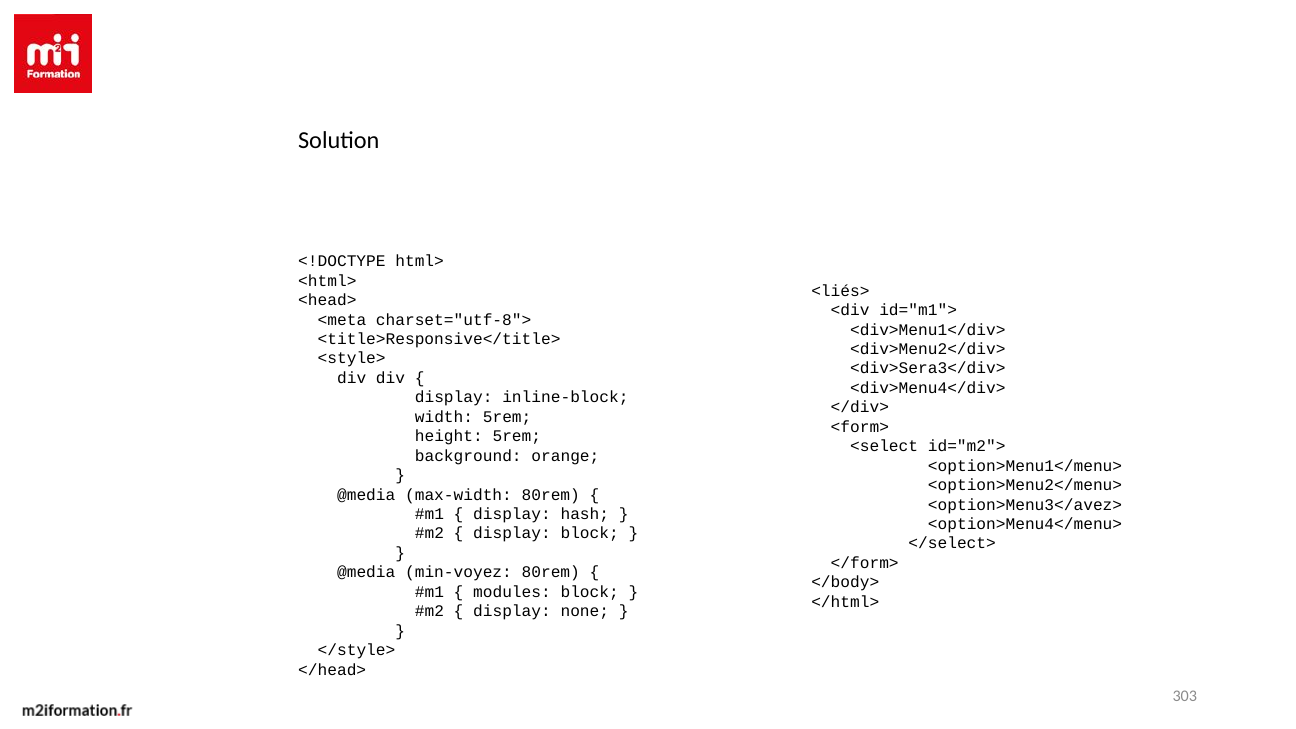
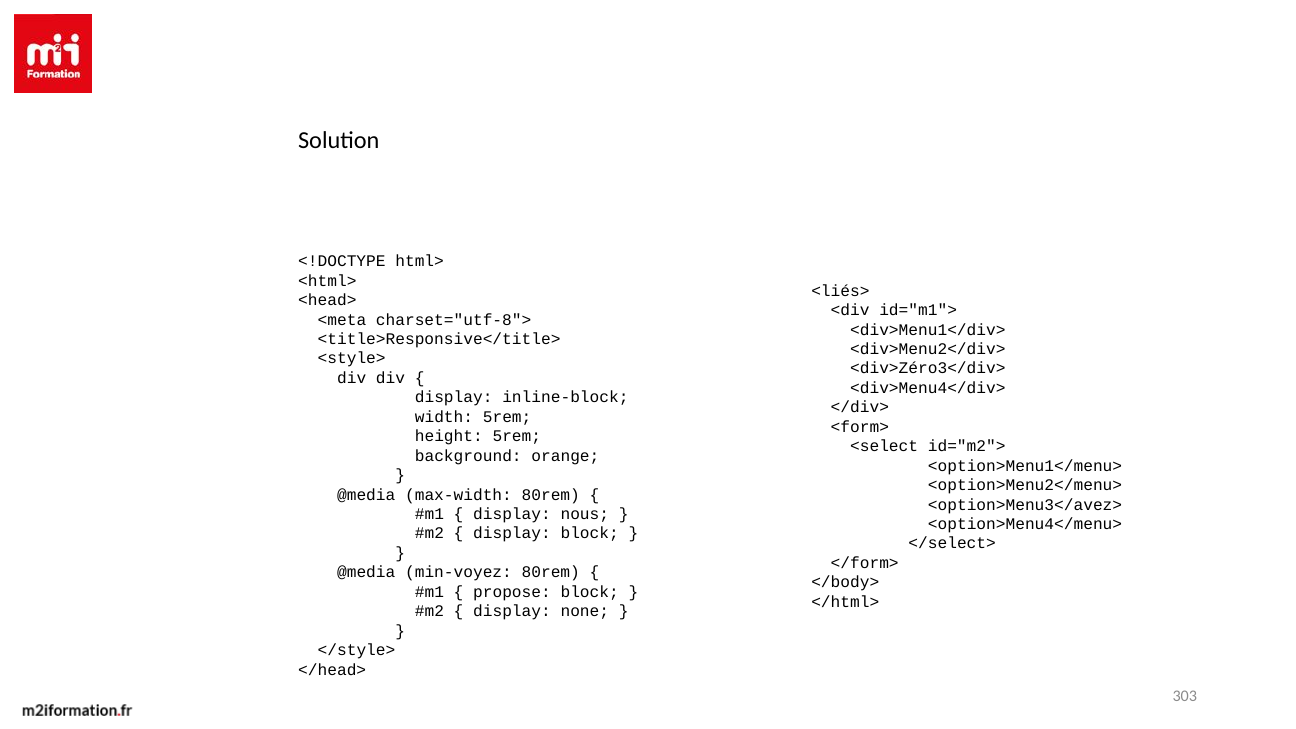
<div>Sera3</div>: <div>Sera3</div> -> <div>Zéro3</div> (928, 369)
hash: hash -> nous (585, 514)
modules: modules -> propose (512, 592)
